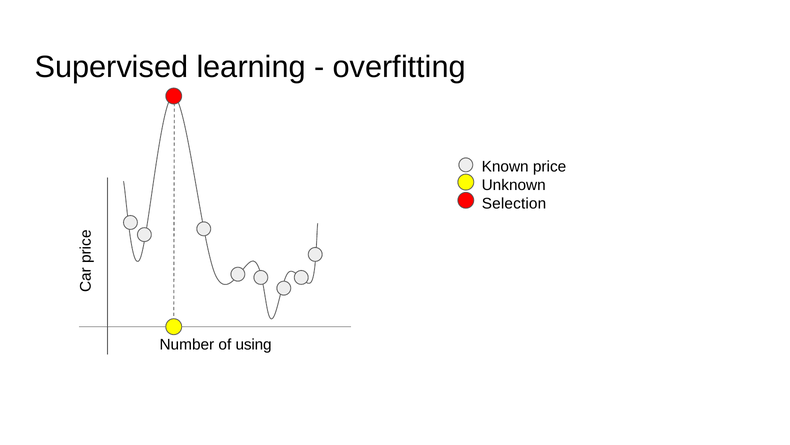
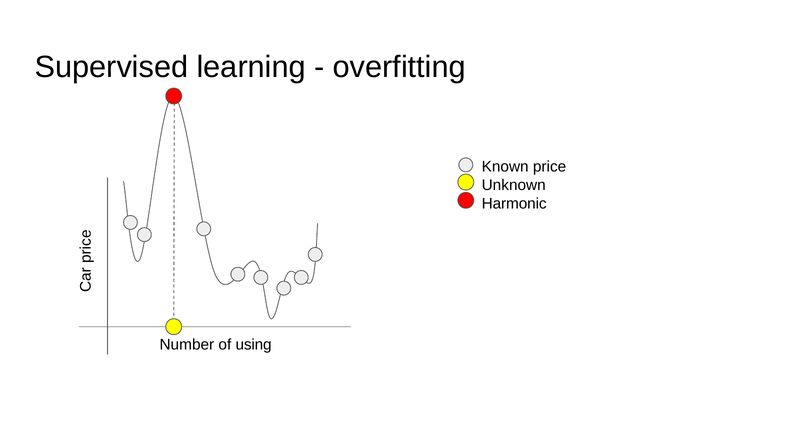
Selection: Selection -> Harmonic (514, 203)
